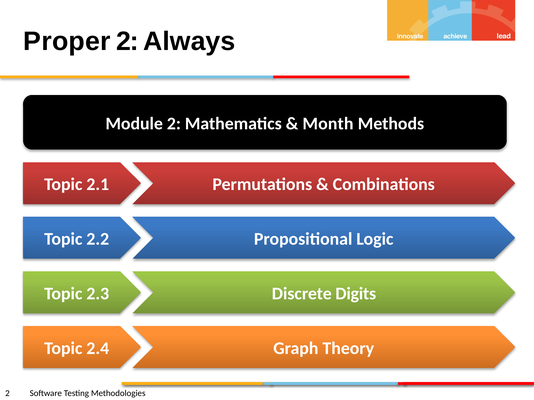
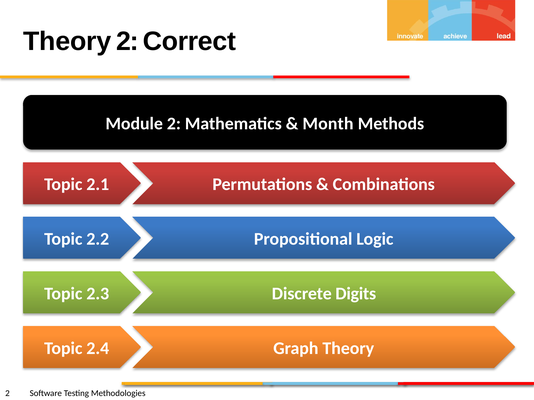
Proper: Proper -> Theory (67, 41)
Always: Always -> Correct (189, 41)
